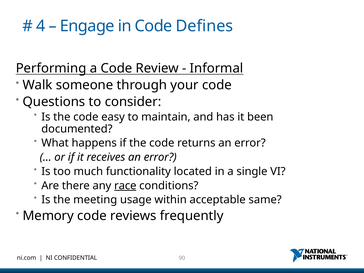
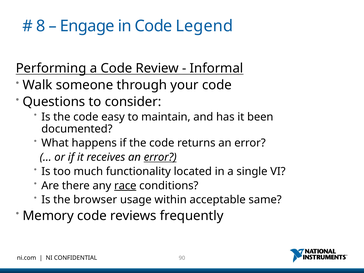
4: 4 -> 8 (41, 26)
Defines: Defines -> Legend (204, 26)
error underline: none -> present (160, 157)
meeting: meeting -> browser (95, 200)
